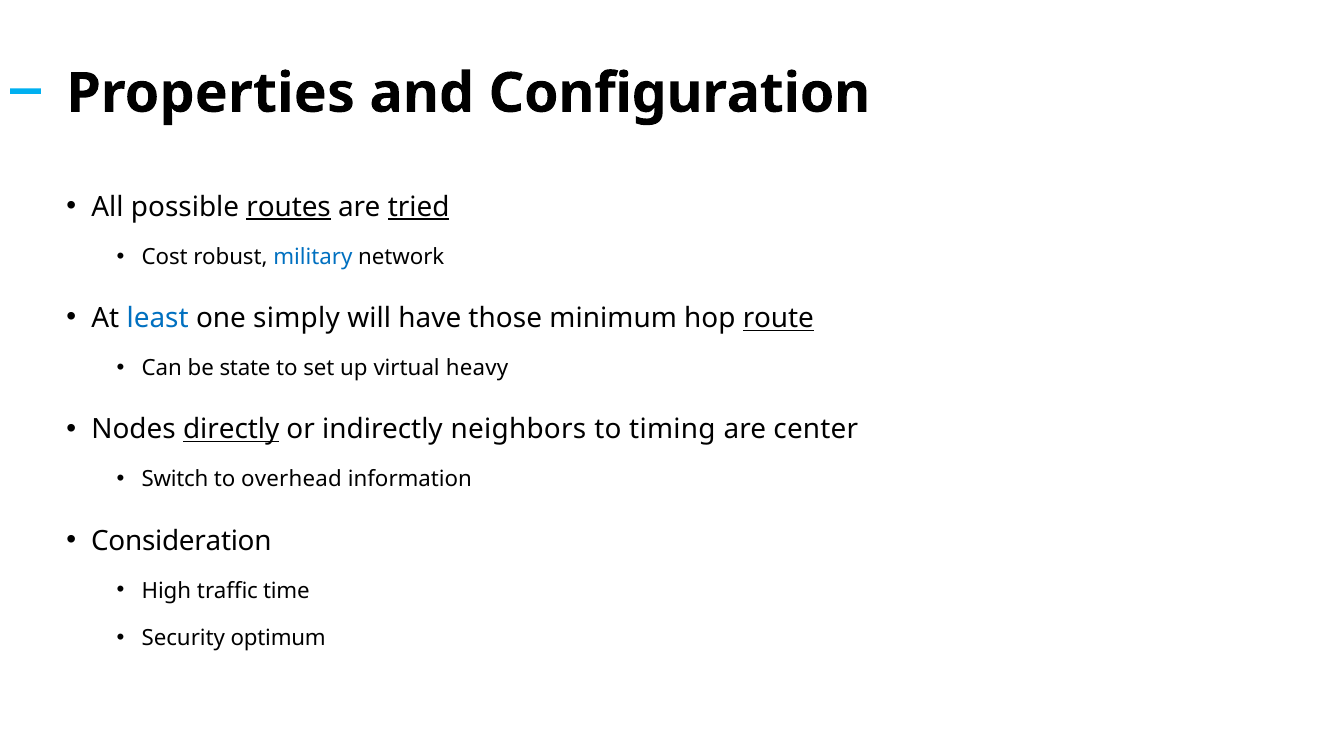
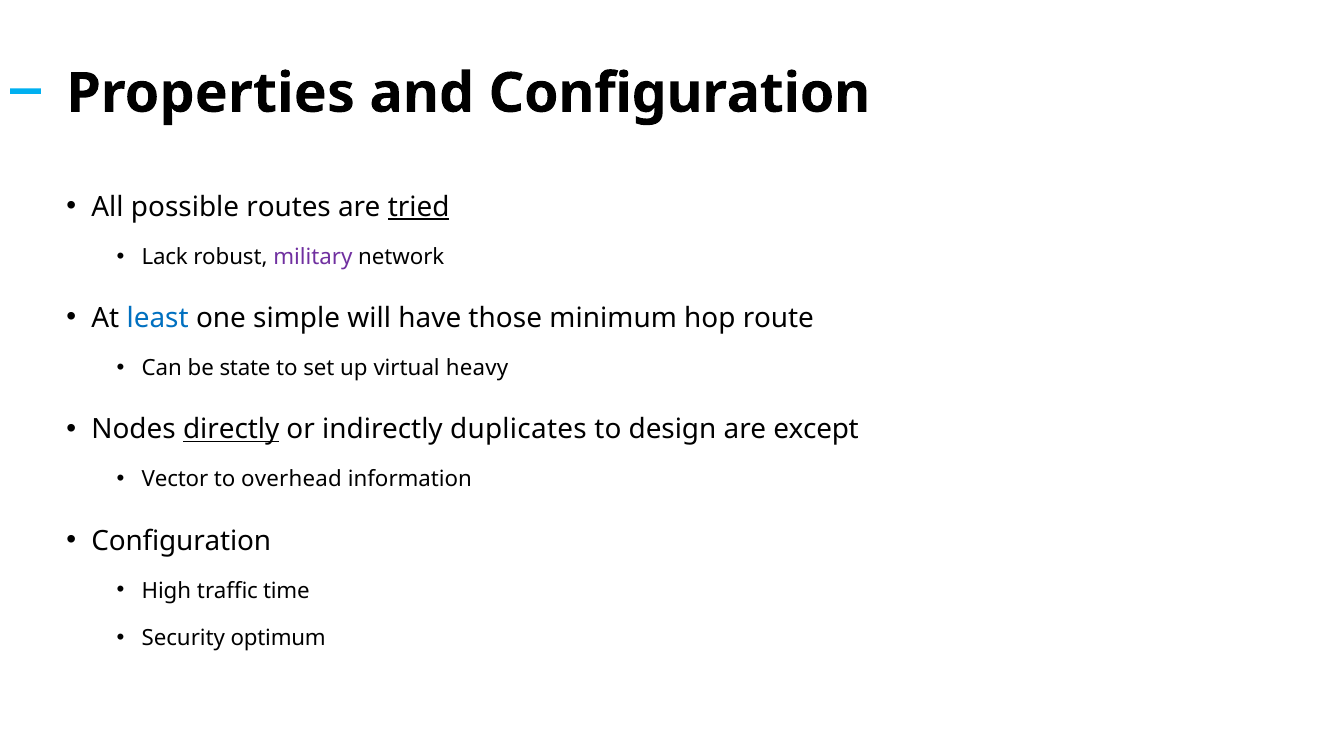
routes underline: present -> none (289, 207)
Cost: Cost -> Lack (165, 257)
military colour: blue -> purple (313, 257)
simply: simply -> simple (297, 318)
route underline: present -> none (778, 318)
neighbors: neighbors -> duplicates (518, 430)
timing: timing -> design (673, 430)
center: center -> except (816, 430)
Switch: Switch -> Vector (175, 480)
Consideration: Consideration -> Configuration (181, 541)
